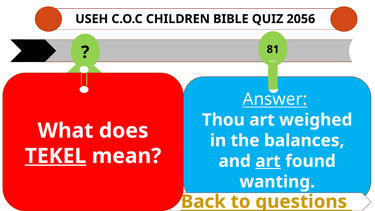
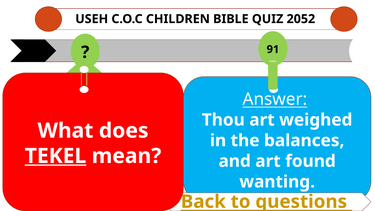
2056: 2056 -> 2052 (301, 19)
81: 81 -> 91 (273, 49)
art underline: present -> none (268, 161)
